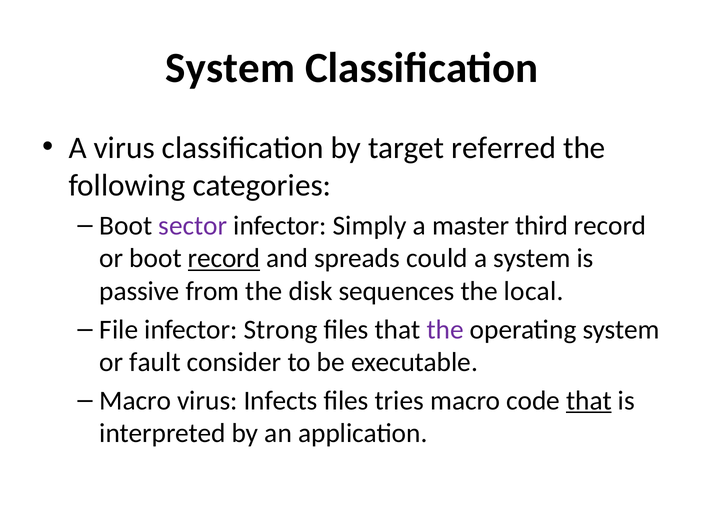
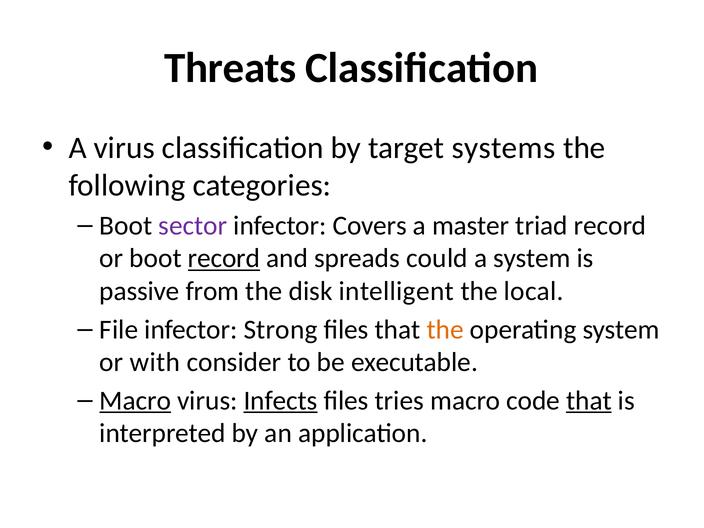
System: System -> Threats (230, 68)
referred: referred -> systems (503, 148)
Simply: Simply -> Covers (370, 226)
third: third -> triad (542, 226)
sequences: sequences -> intelligent (396, 291)
the colour: purple -> orange (445, 330)
fault: fault -> with (155, 362)
Macro underline: none -> present (135, 401)
Infects underline: none -> present (281, 401)
